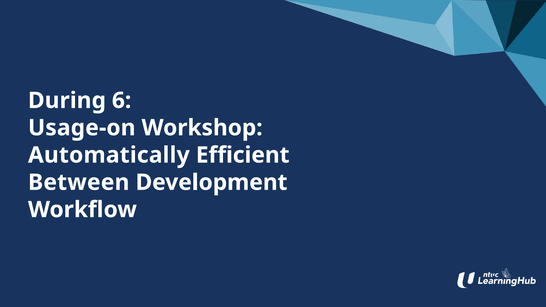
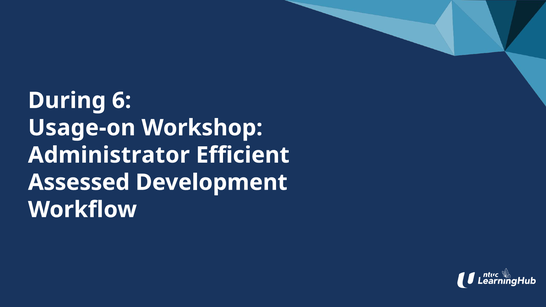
Automatically: Automatically -> Administrator (109, 155)
Between: Between -> Assessed (79, 182)
